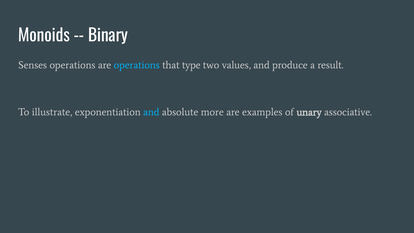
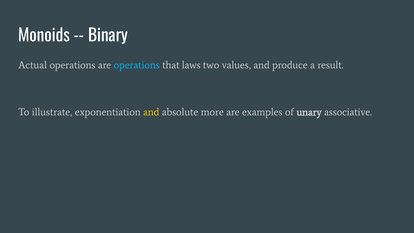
Senses: Senses -> Actual (33, 65)
type: type -> laws (191, 65)
and colour: light blue -> yellow (151, 112)
